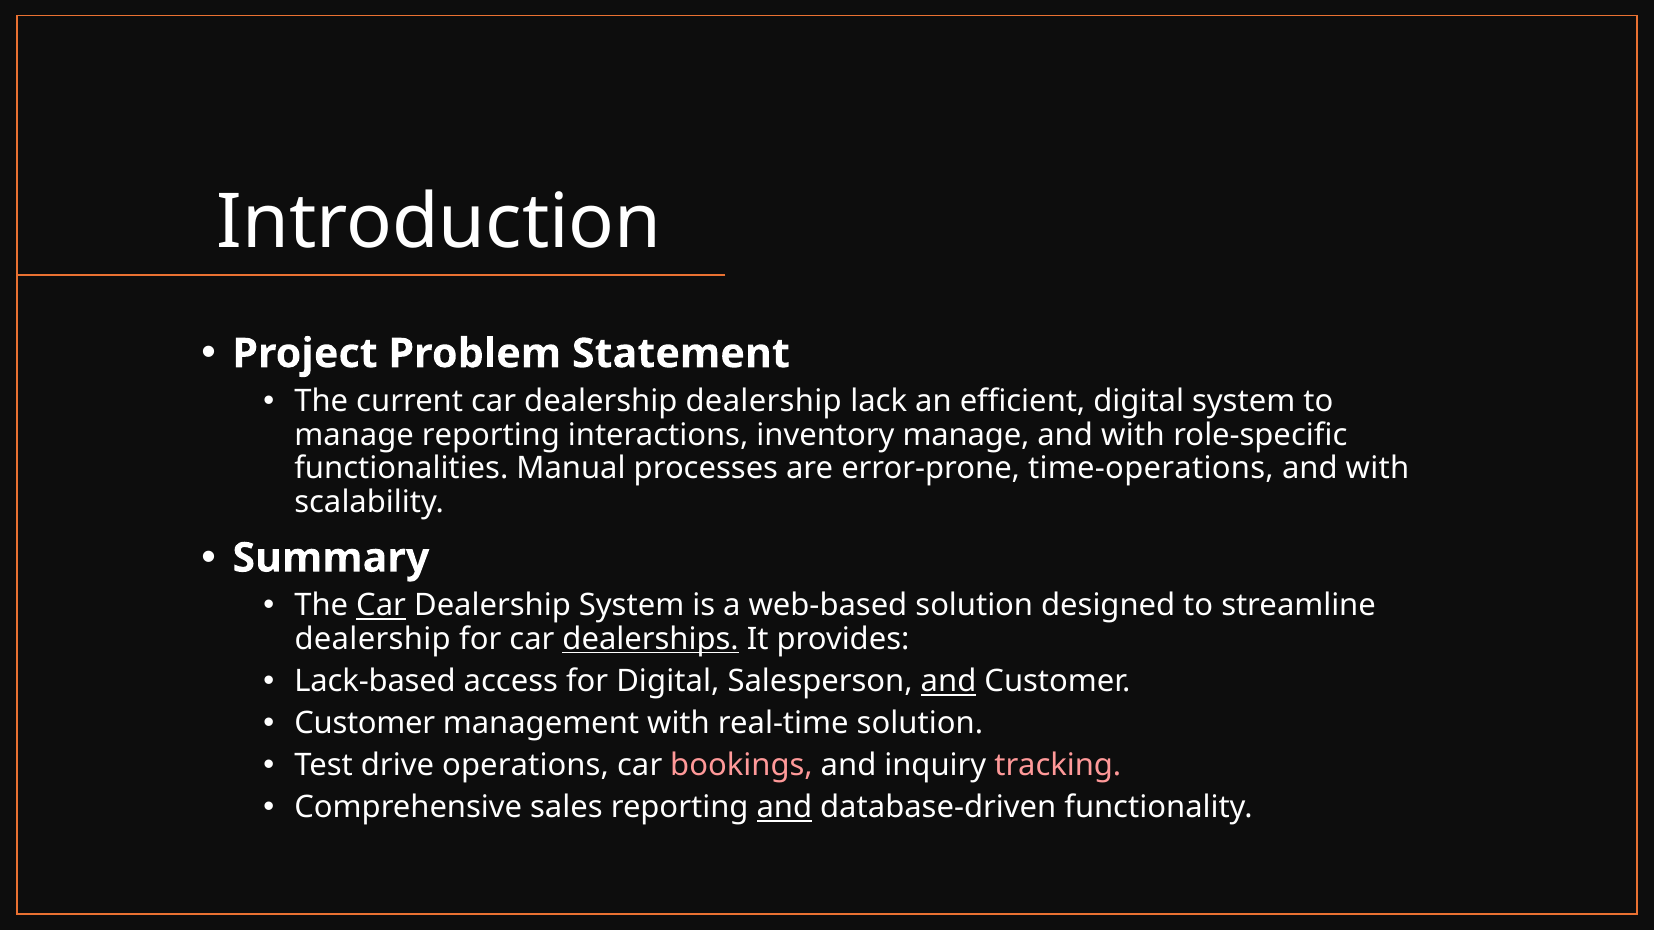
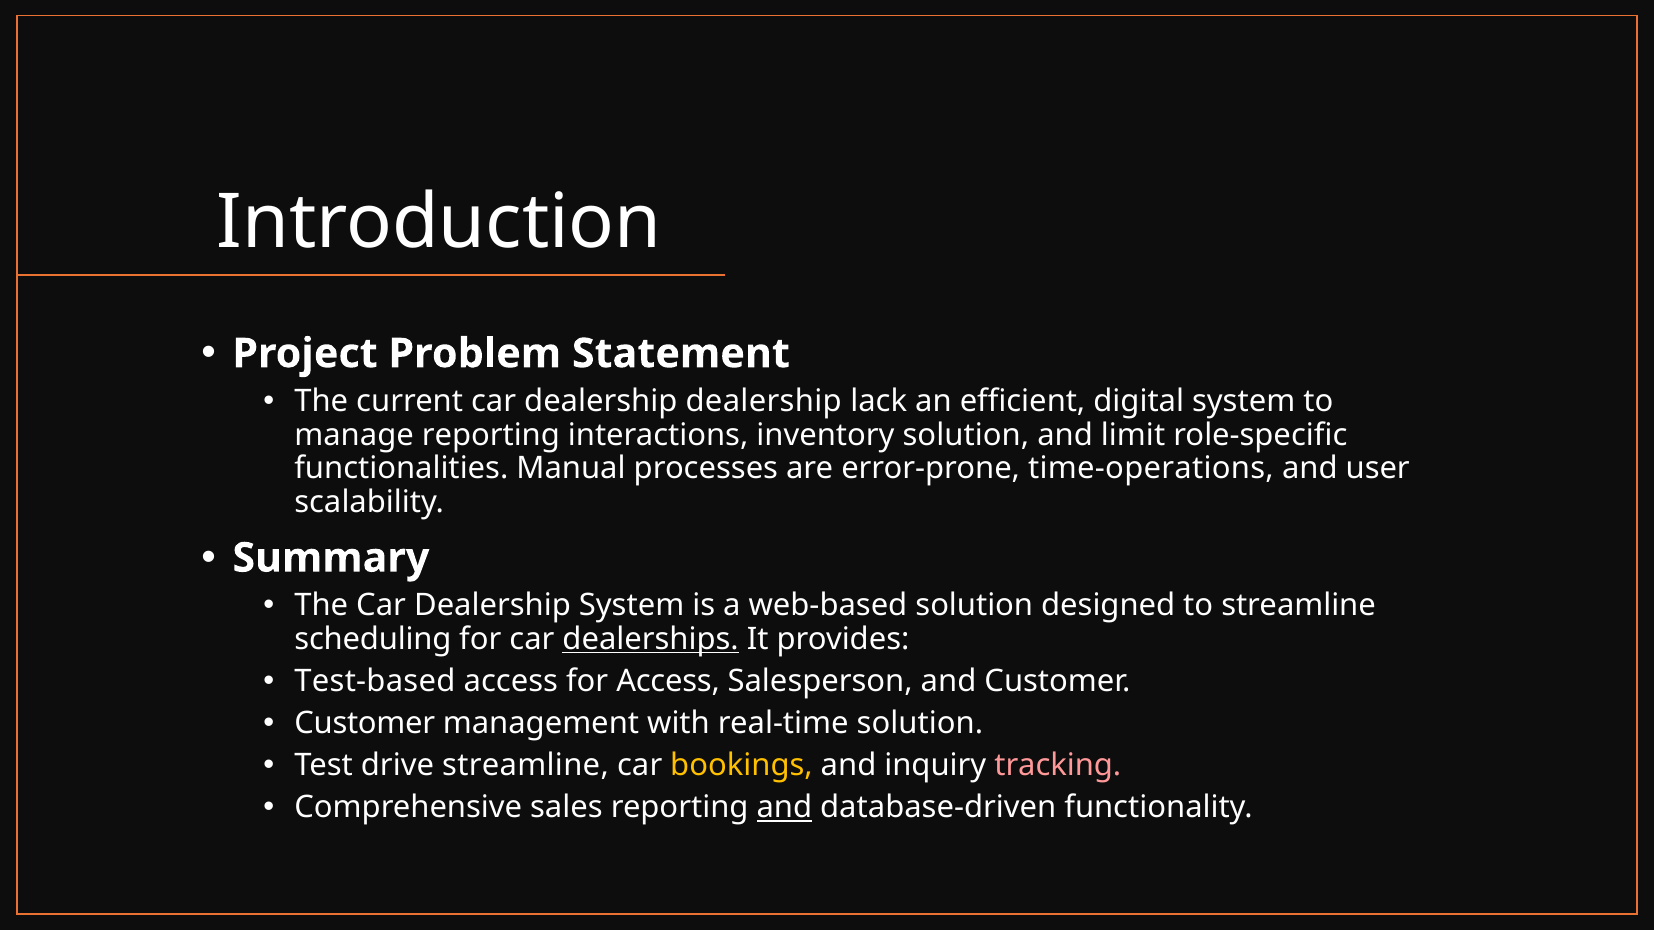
inventory manage: manage -> solution (966, 435)
with: with -> limit (1133, 435)
with: with -> user (1378, 468)
Car underline: present -> none (381, 606)
dealership: dealership -> scheduling (373, 639)
Lack-based: Lack-based -> Test-based (375, 682)
for Digital: Digital -> Access (668, 682)
and underline: present -> none (949, 682)
drive operations: operations -> streamline (525, 766)
bookings colour: pink -> yellow (741, 766)
